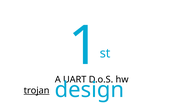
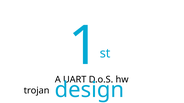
trojan underline: present -> none (37, 91)
